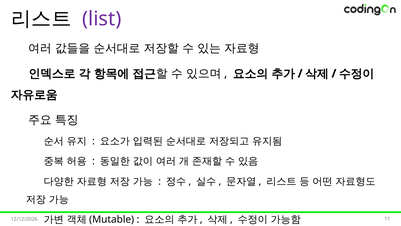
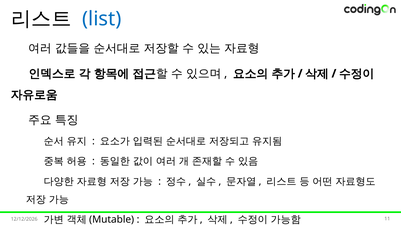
list colour: purple -> blue (102, 19)
